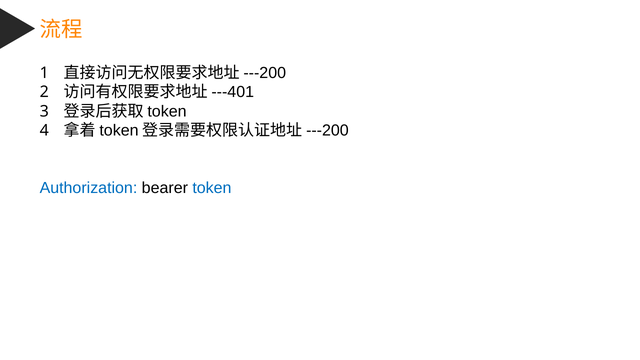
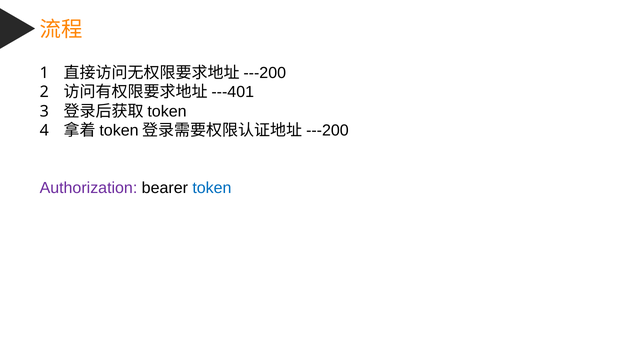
Authorization colour: blue -> purple (88, 188)
